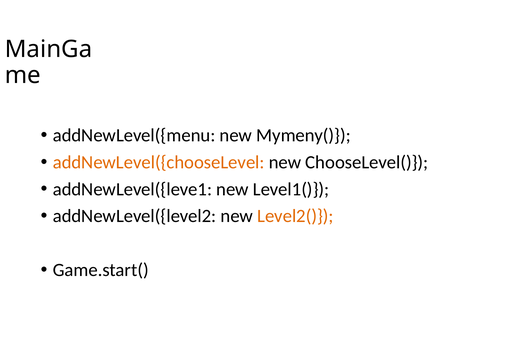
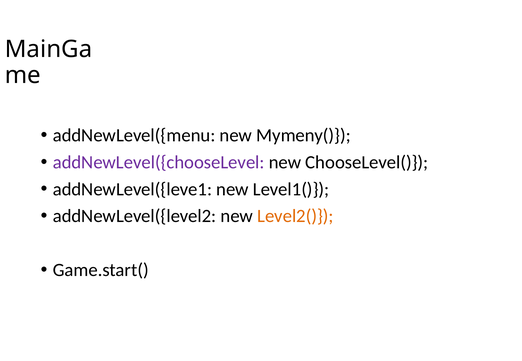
addNewLevel({chooseLevel colour: orange -> purple (159, 162)
